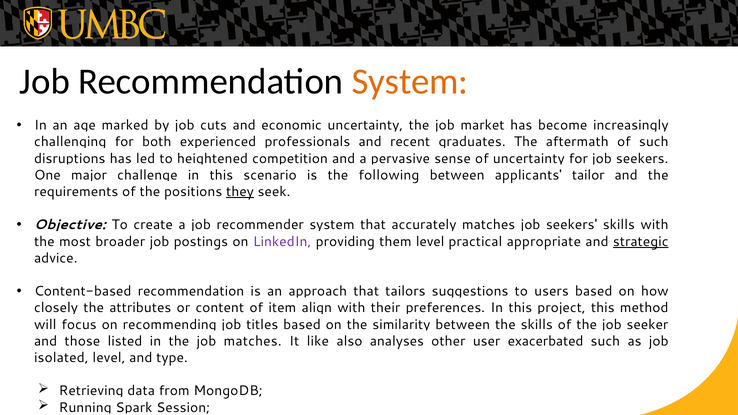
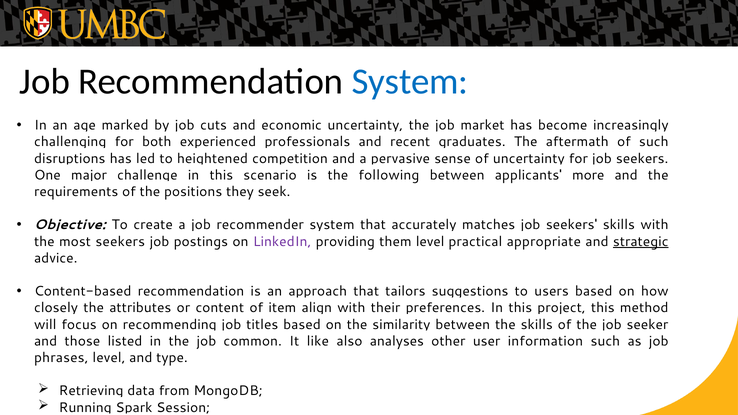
System colour: orange -> blue (410, 82)
tailor: tailor -> more (588, 175)
they underline: present -> none (240, 192)
broader: broader -> seekers (120, 242)
job matches: matches -> common (253, 341)
exacerbated: exacerbated -> information (545, 341)
isolated: isolated -> phrases (61, 358)
